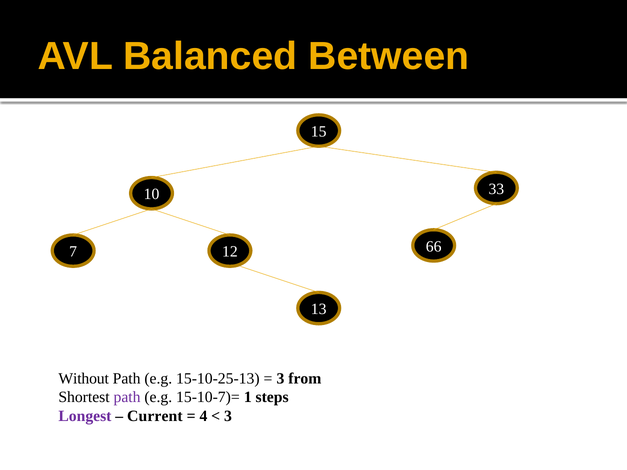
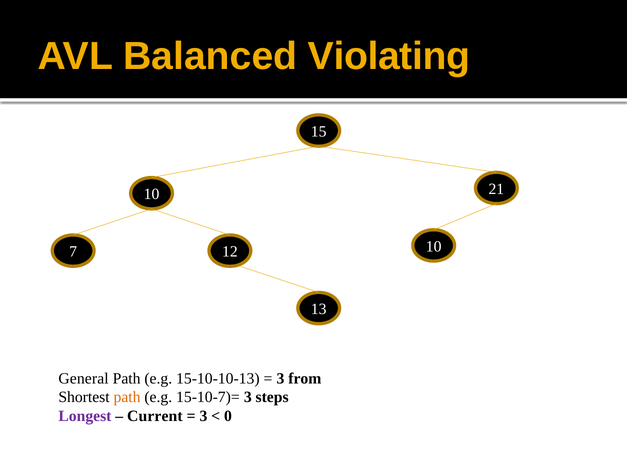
Between: Between -> Violating (389, 56)
33: 33 -> 21 (496, 189)
12 66: 66 -> 10 (434, 247)
Without: Without -> General (84, 379)
15-10-25-13: 15-10-25-13 -> 15-10-10-13 (218, 379)
path colour: purple -> orange (127, 398)
15-10-7)= 1: 1 -> 3 (248, 398)
4: 4 -> 3 (203, 416)
3: 3 -> 0 (228, 416)
